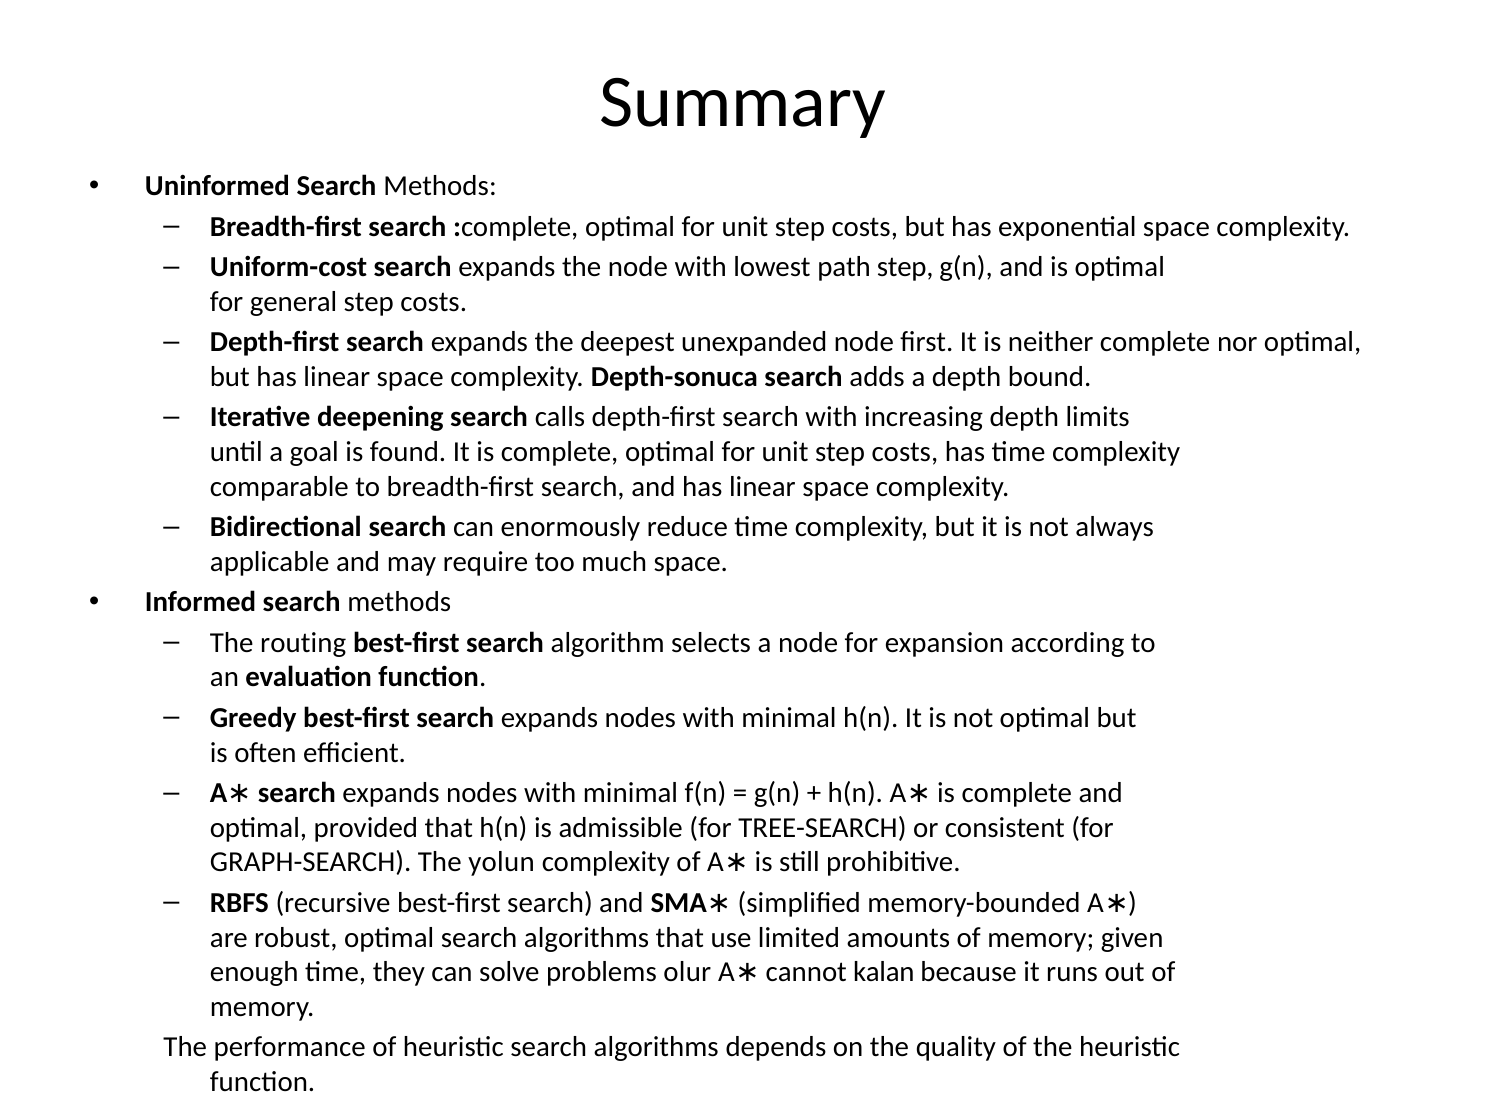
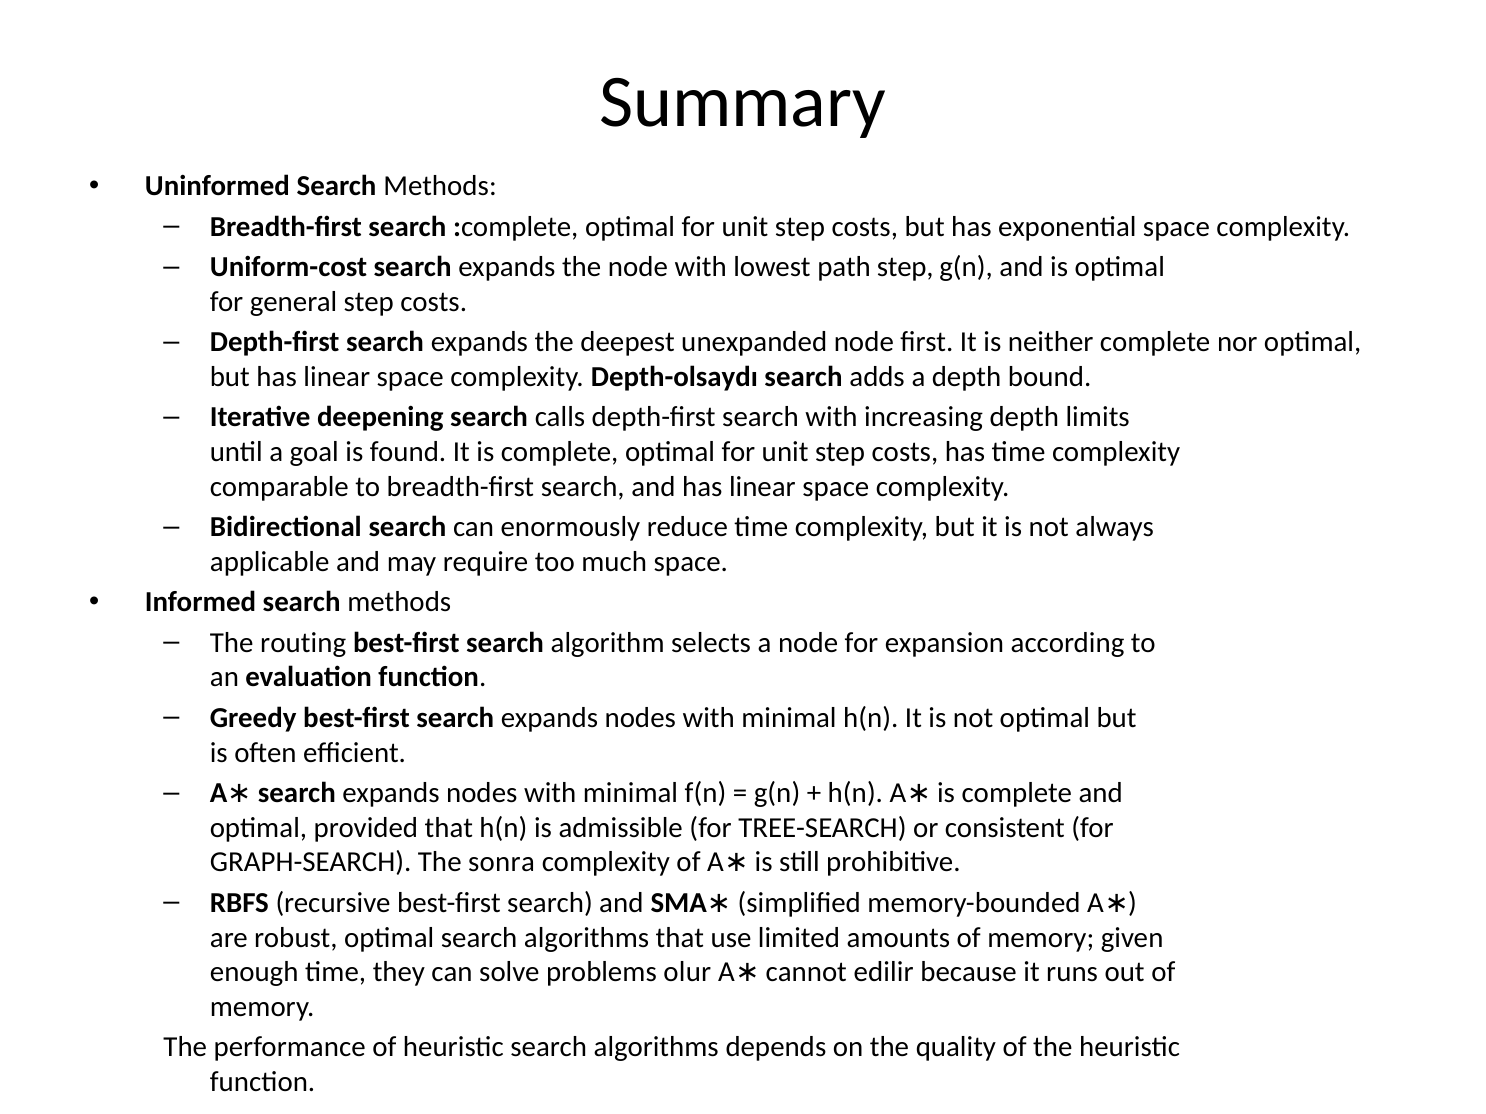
Depth-sonuca: Depth-sonuca -> Depth-olsaydı (674, 377)
yolun: yolun -> sonra (502, 863)
kalan: kalan -> edilir (884, 973)
